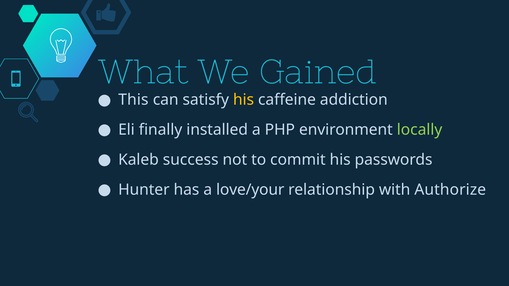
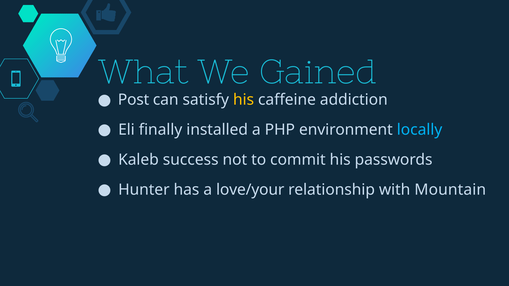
This: This -> Post (134, 100)
locally colour: light green -> light blue (420, 130)
Authorize: Authorize -> Mountain (450, 190)
